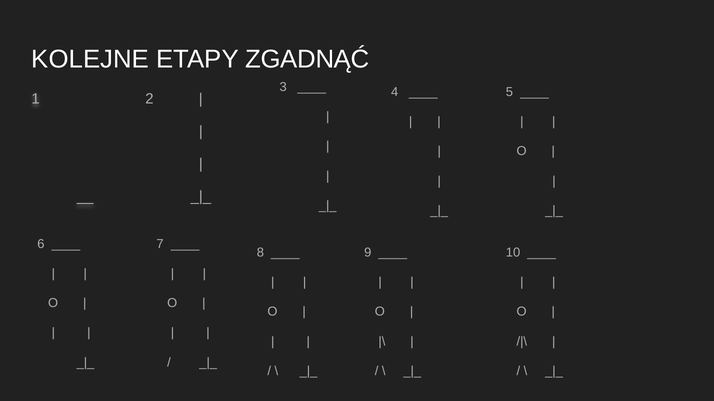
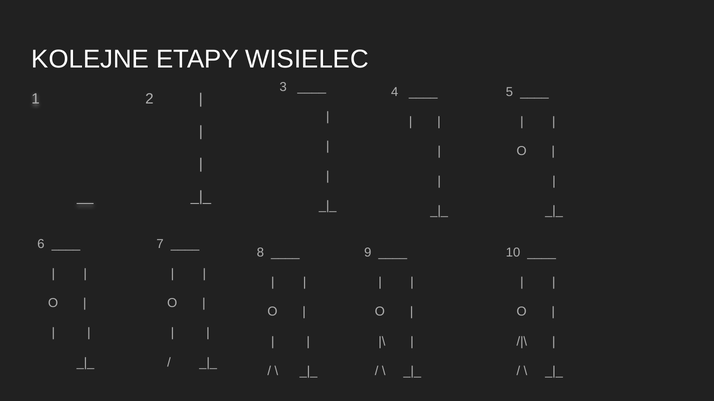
ZGADNĄĆ: ZGADNĄĆ -> WISIELEC (307, 59)
